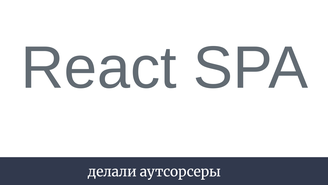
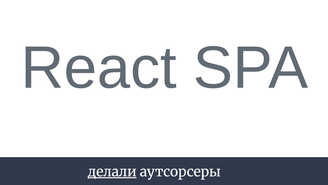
делали underline: none -> present (112, 171)
